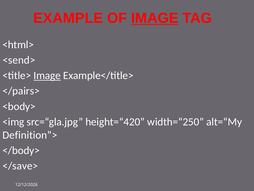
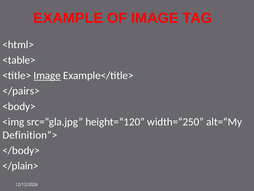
IMAGE underline: present -> none (155, 18)
<send>: <send> -> <table> (19, 60)
height=“420: height=“420 -> height=“120 (115, 122)
</save>: </save> -> </plain> (20, 165)
